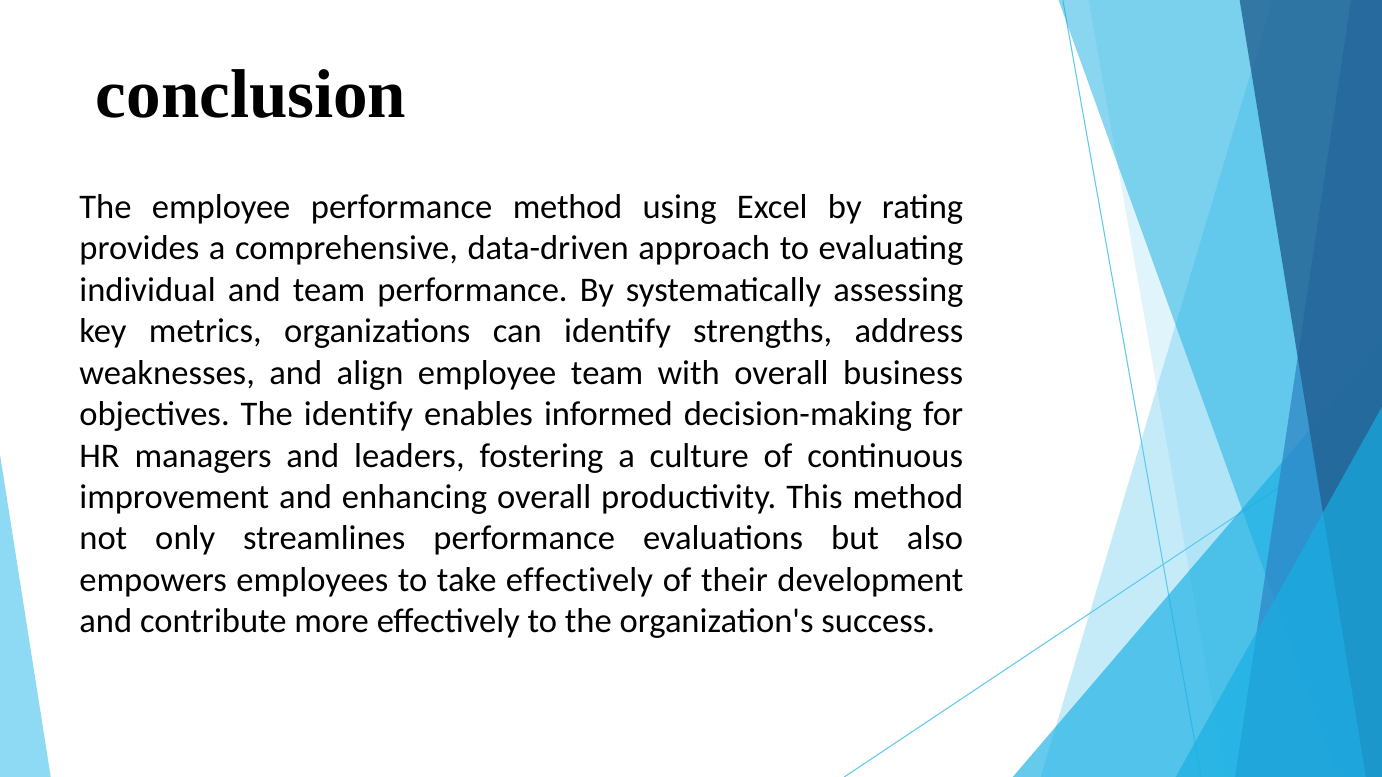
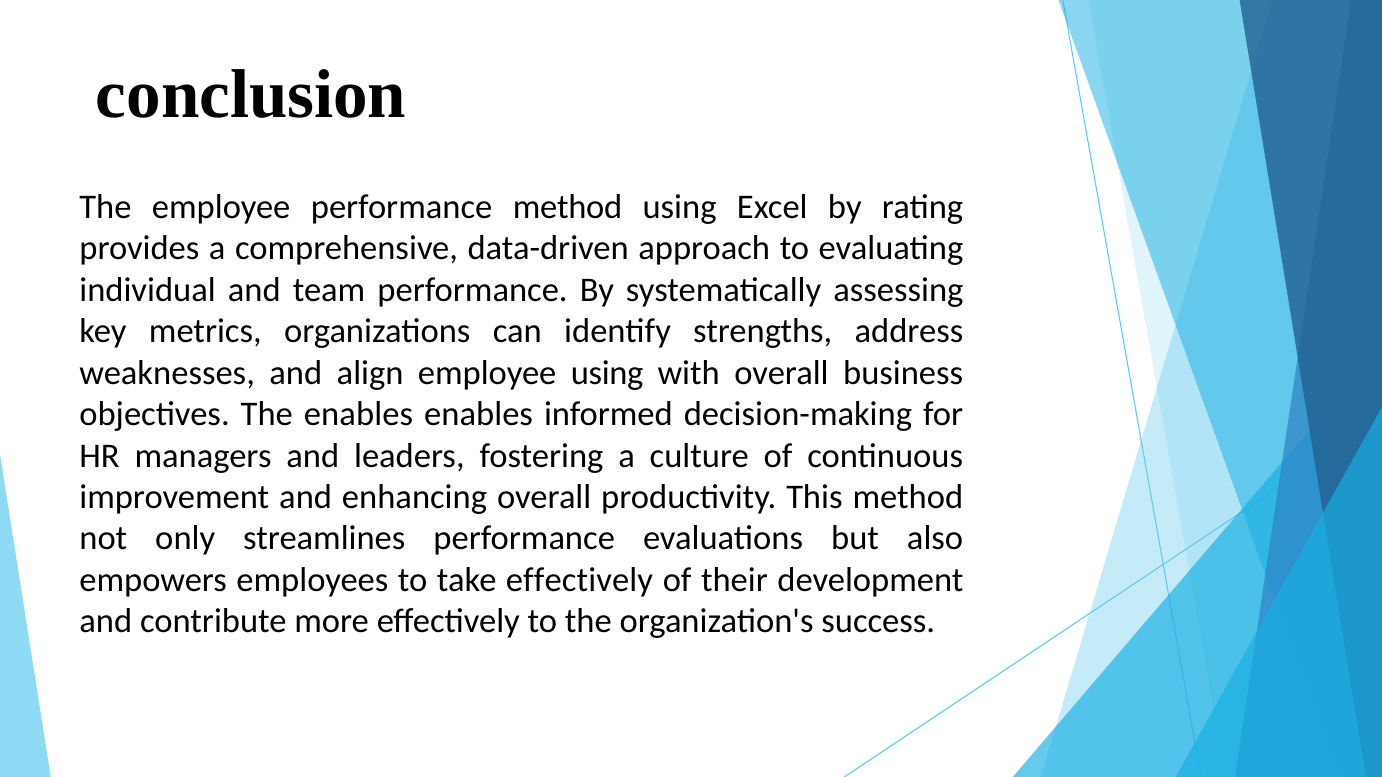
employee team: team -> using (607, 373)
The identify: identify -> enables (358, 414)
